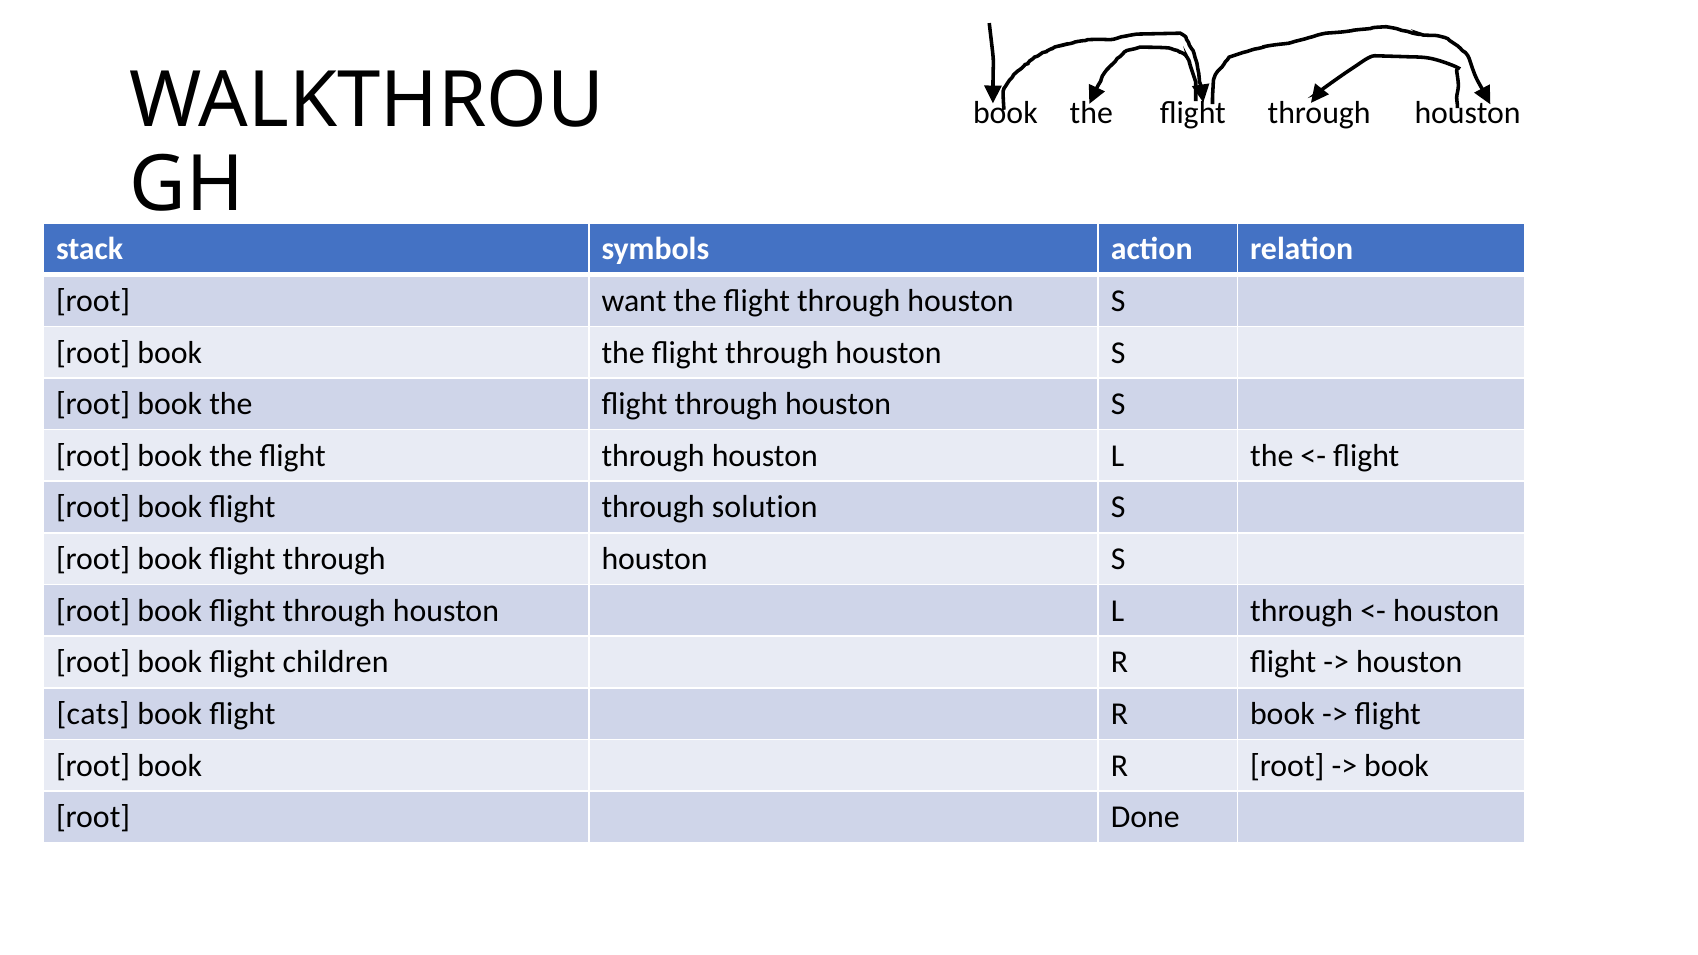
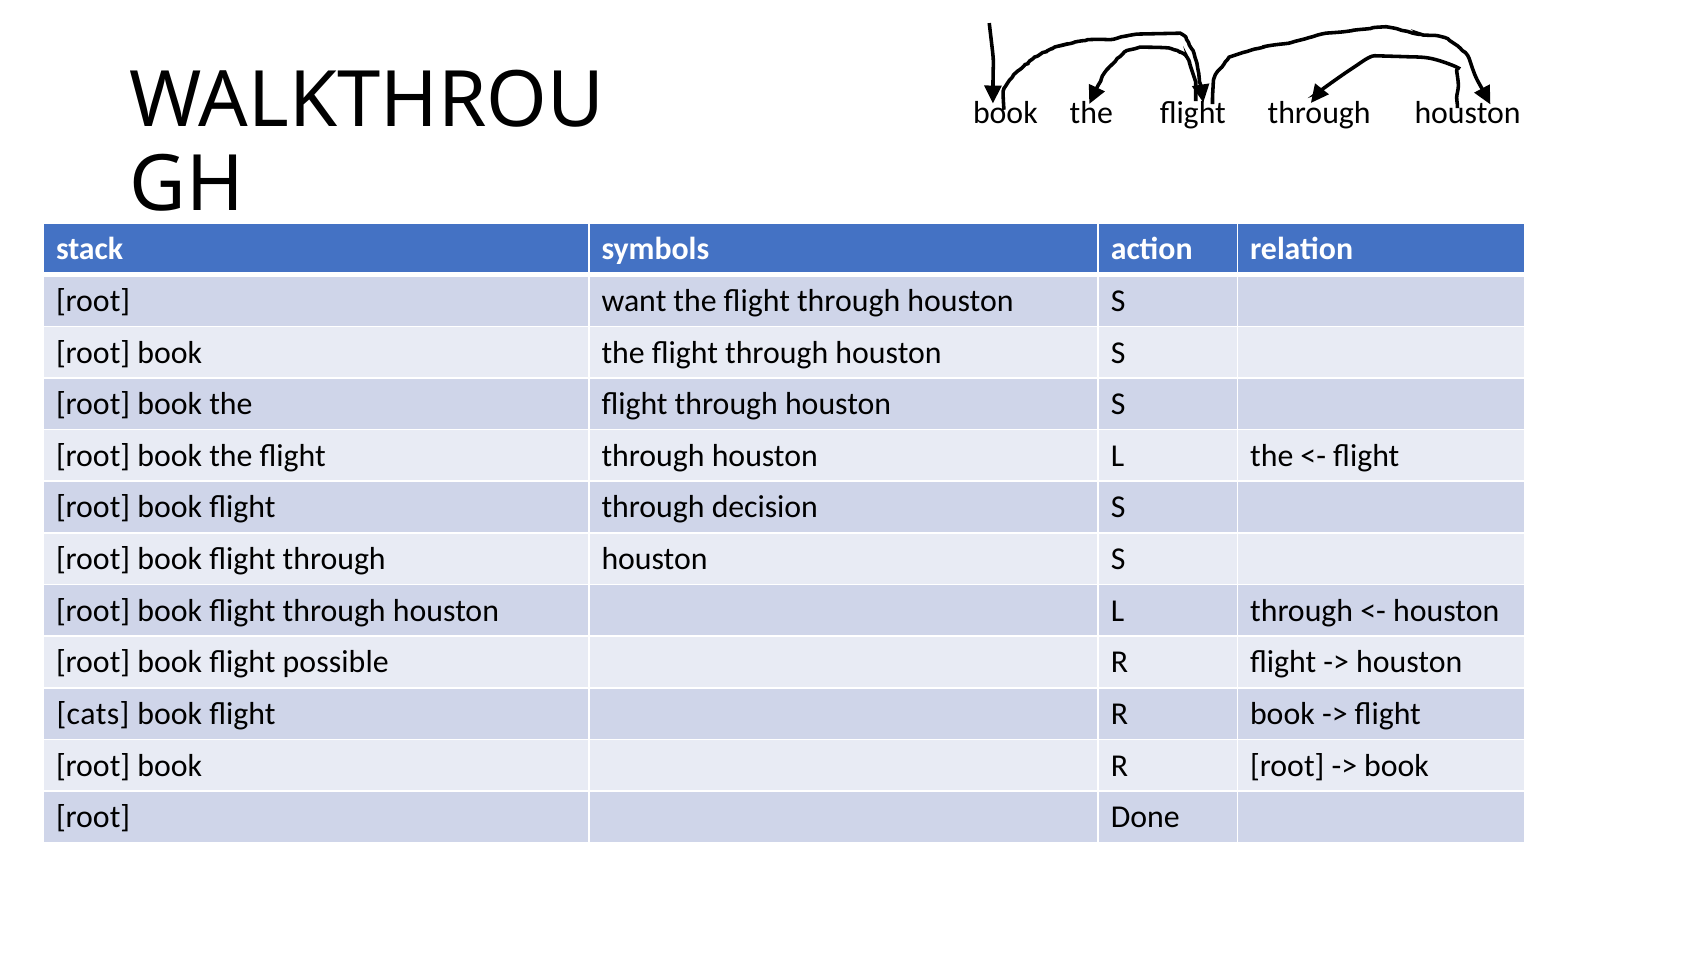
solution: solution -> decision (765, 507)
children: children -> possible (336, 662)
